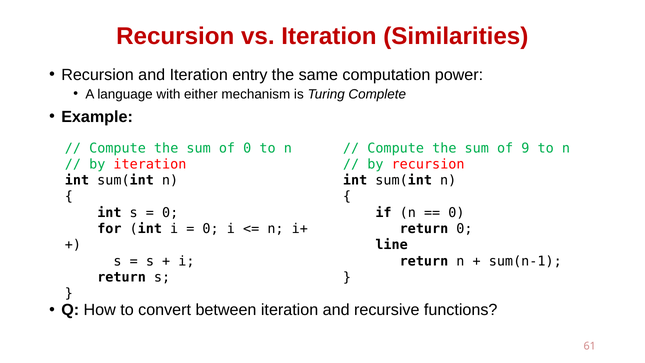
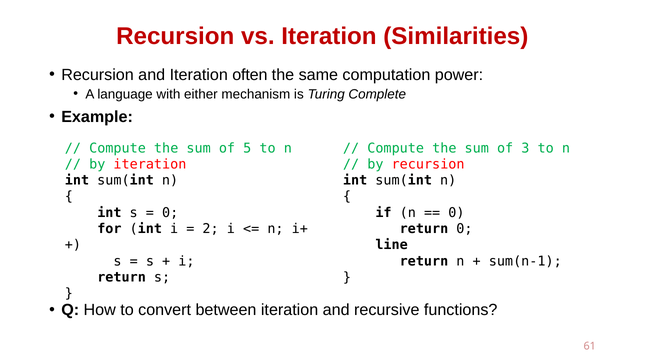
entry: entry -> often (250, 75)
of 0: 0 -> 5 (247, 148)
9: 9 -> 3 (525, 148)
0: 0 -> 2 (211, 229)
